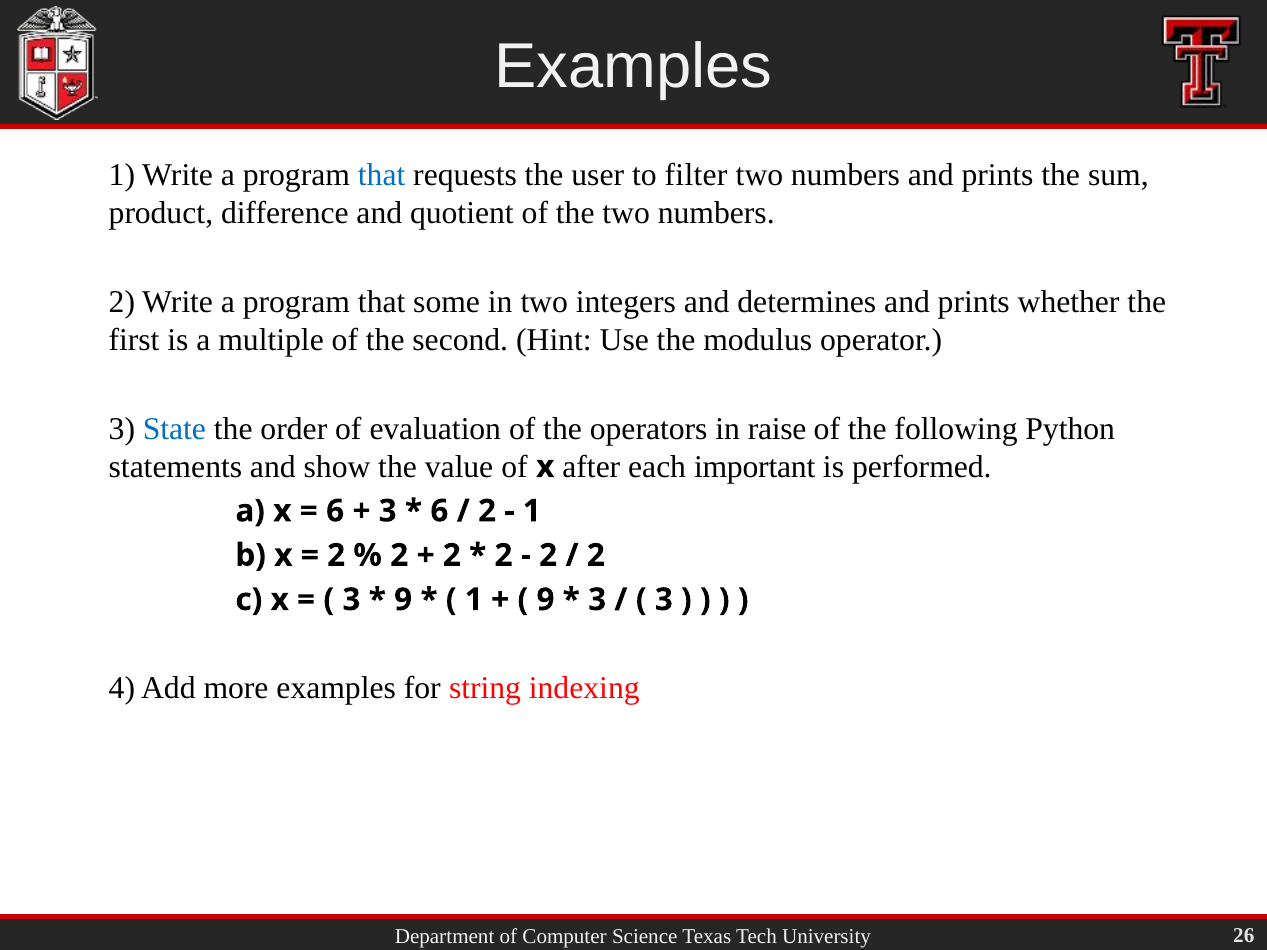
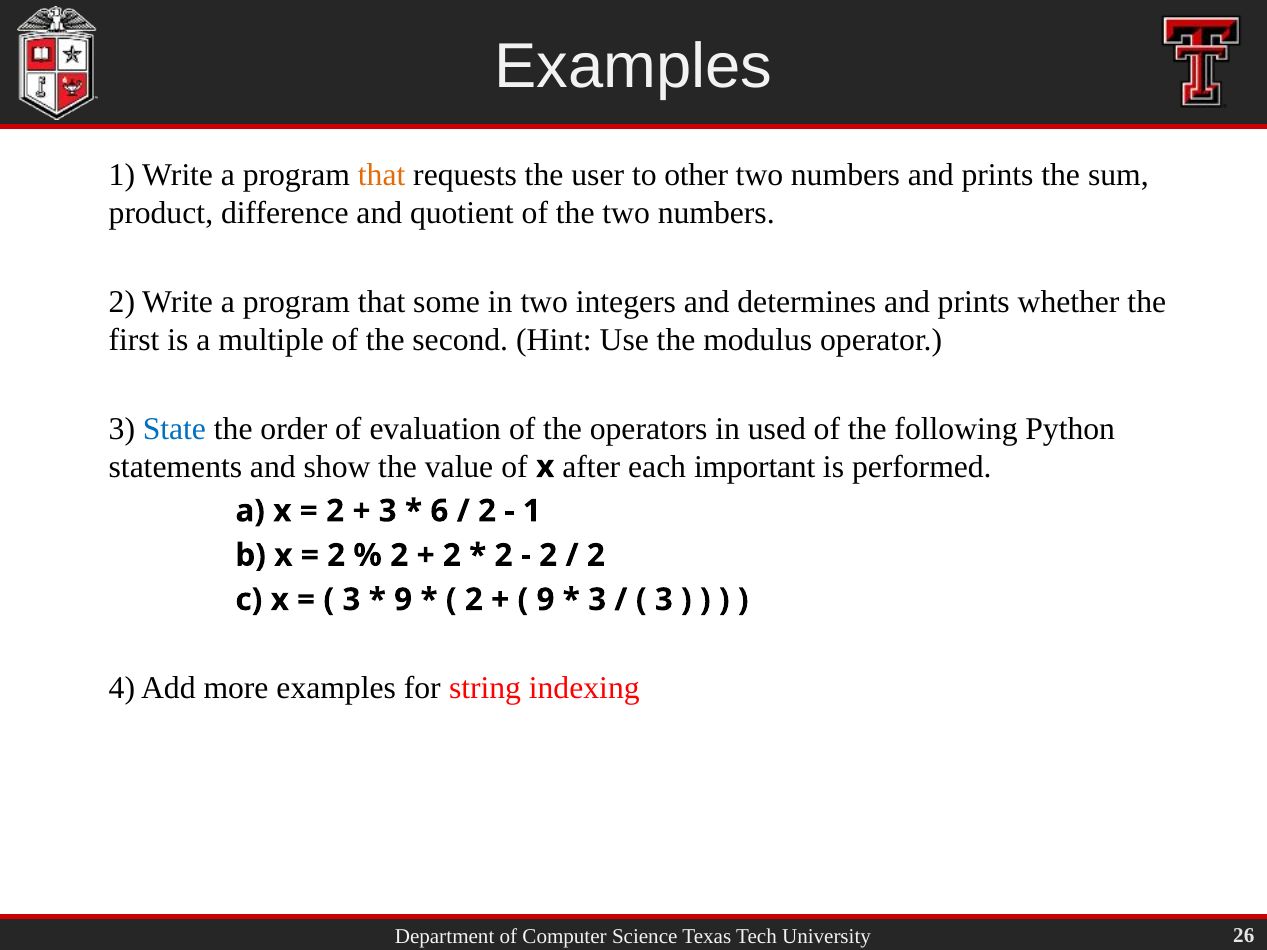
that colour: blue -> orange (382, 175)
filter: filter -> other (696, 175)
raise: raise -> used (777, 429)
6: 6 -> 2 (335, 511)
1: 1 -> 2 (474, 600)
